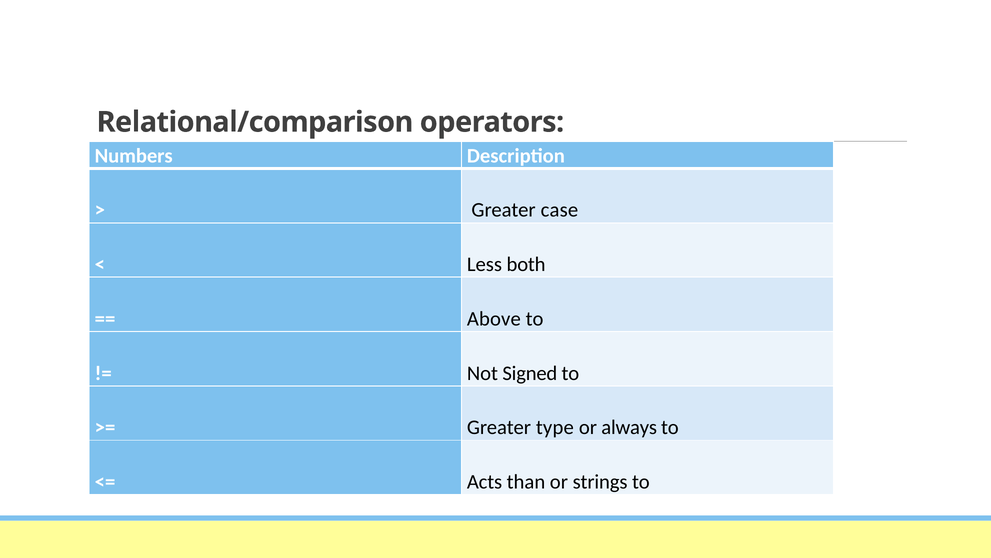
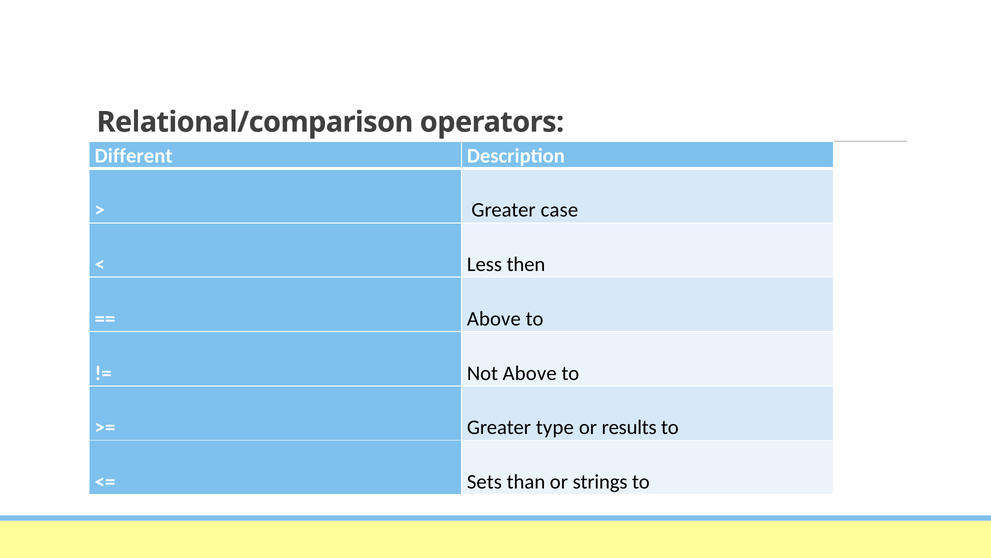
Numbers: Numbers -> Different (134, 156)
both: both -> then (526, 264)
Not Signed: Signed -> Above (530, 373)
always: always -> results (629, 427)
Acts: Acts -> Sets (484, 481)
